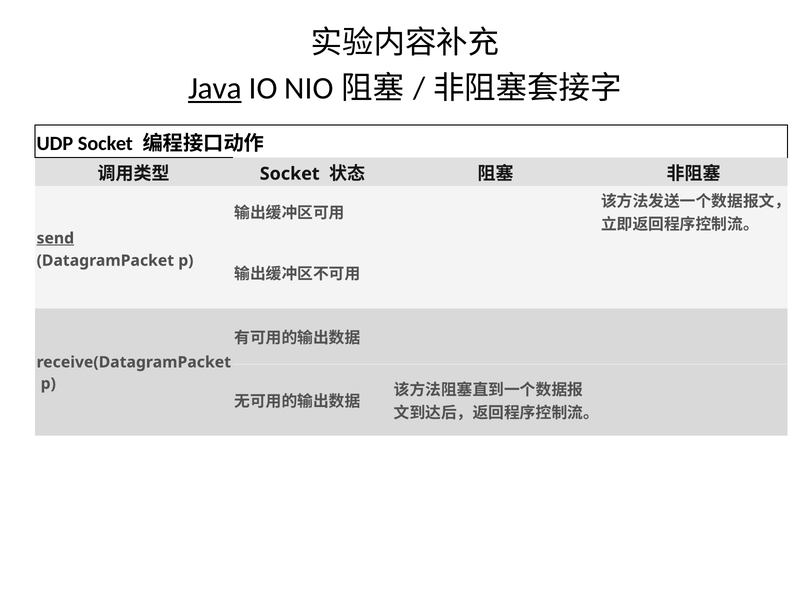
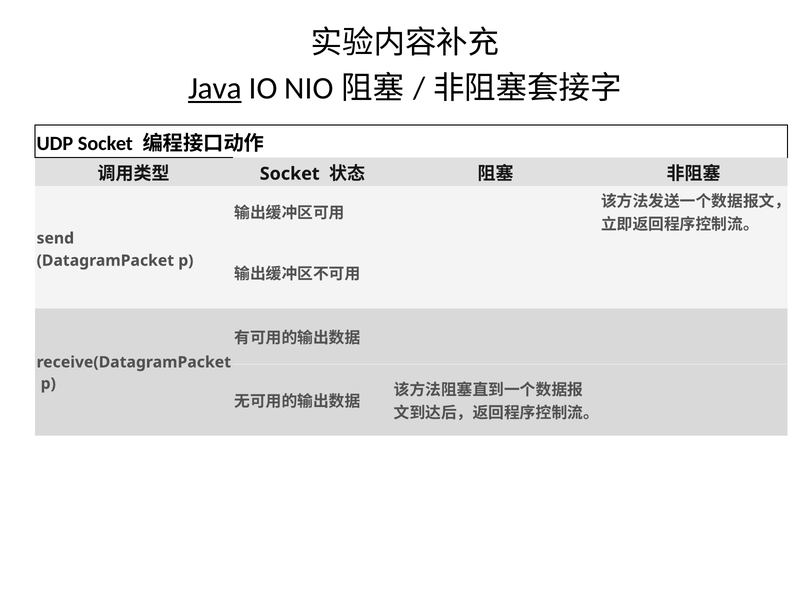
send underline: present -> none (55, 239)
